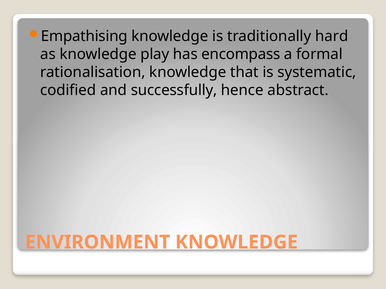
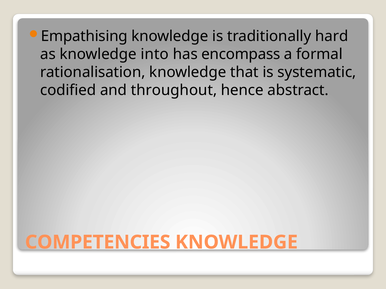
play: play -> into (155, 54)
successfully: successfully -> throughout (174, 90)
ENVIRONMENT: ENVIRONMENT -> COMPETENCIES (98, 243)
